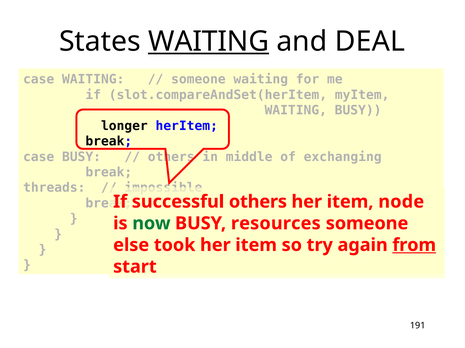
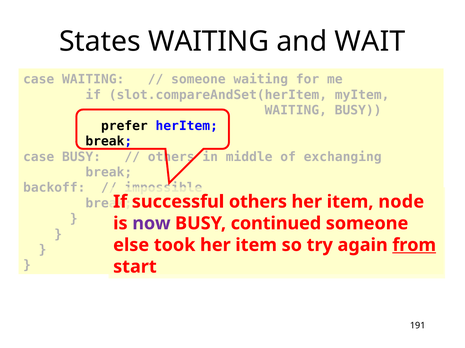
WAITING underline: present -> none (209, 42)
DEAL: DEAL -> WAIT (370, 42)
longer: longer -> prefer (124, 126)
threads: threads -> backoff (54, 188)
now colour: green -> purple (151, 224)
resources: resources -> continued (276, 224)
